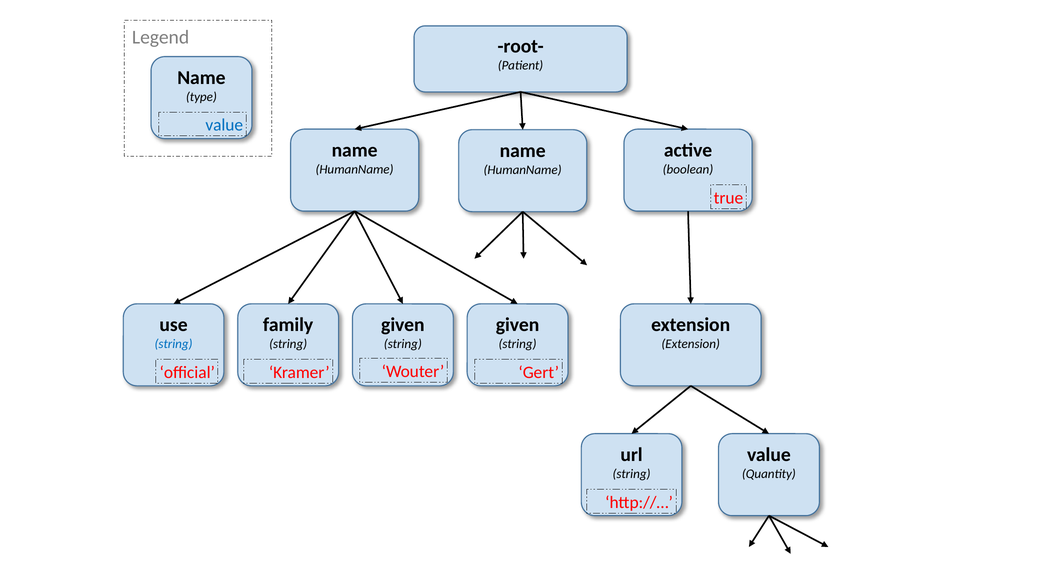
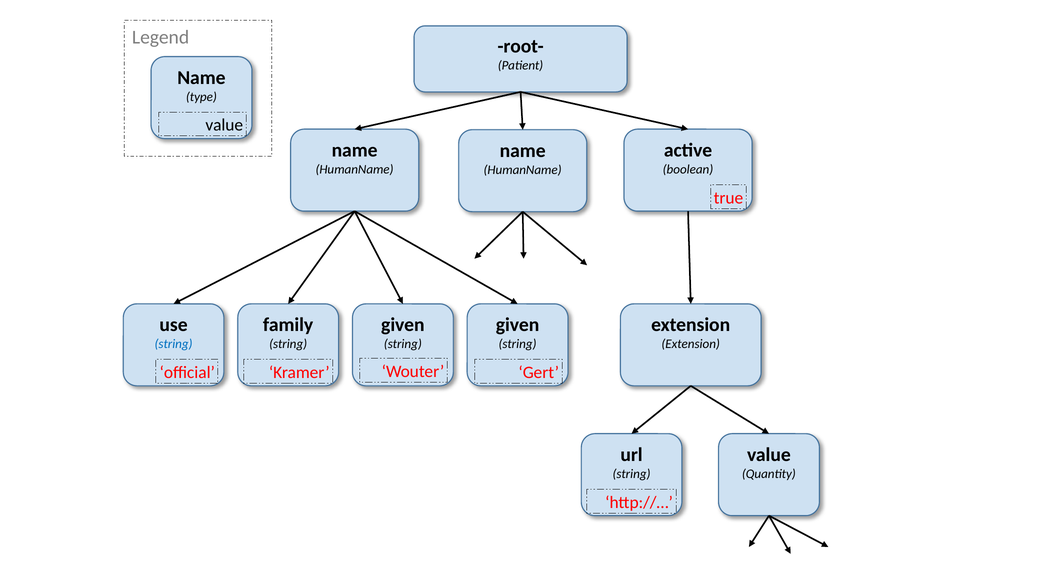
value colour: blue -> black (224, 125)
